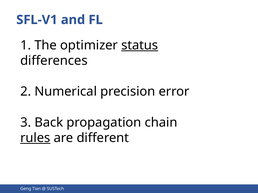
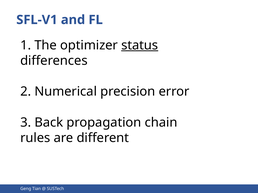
rules underline: present -> none (35, 138)
